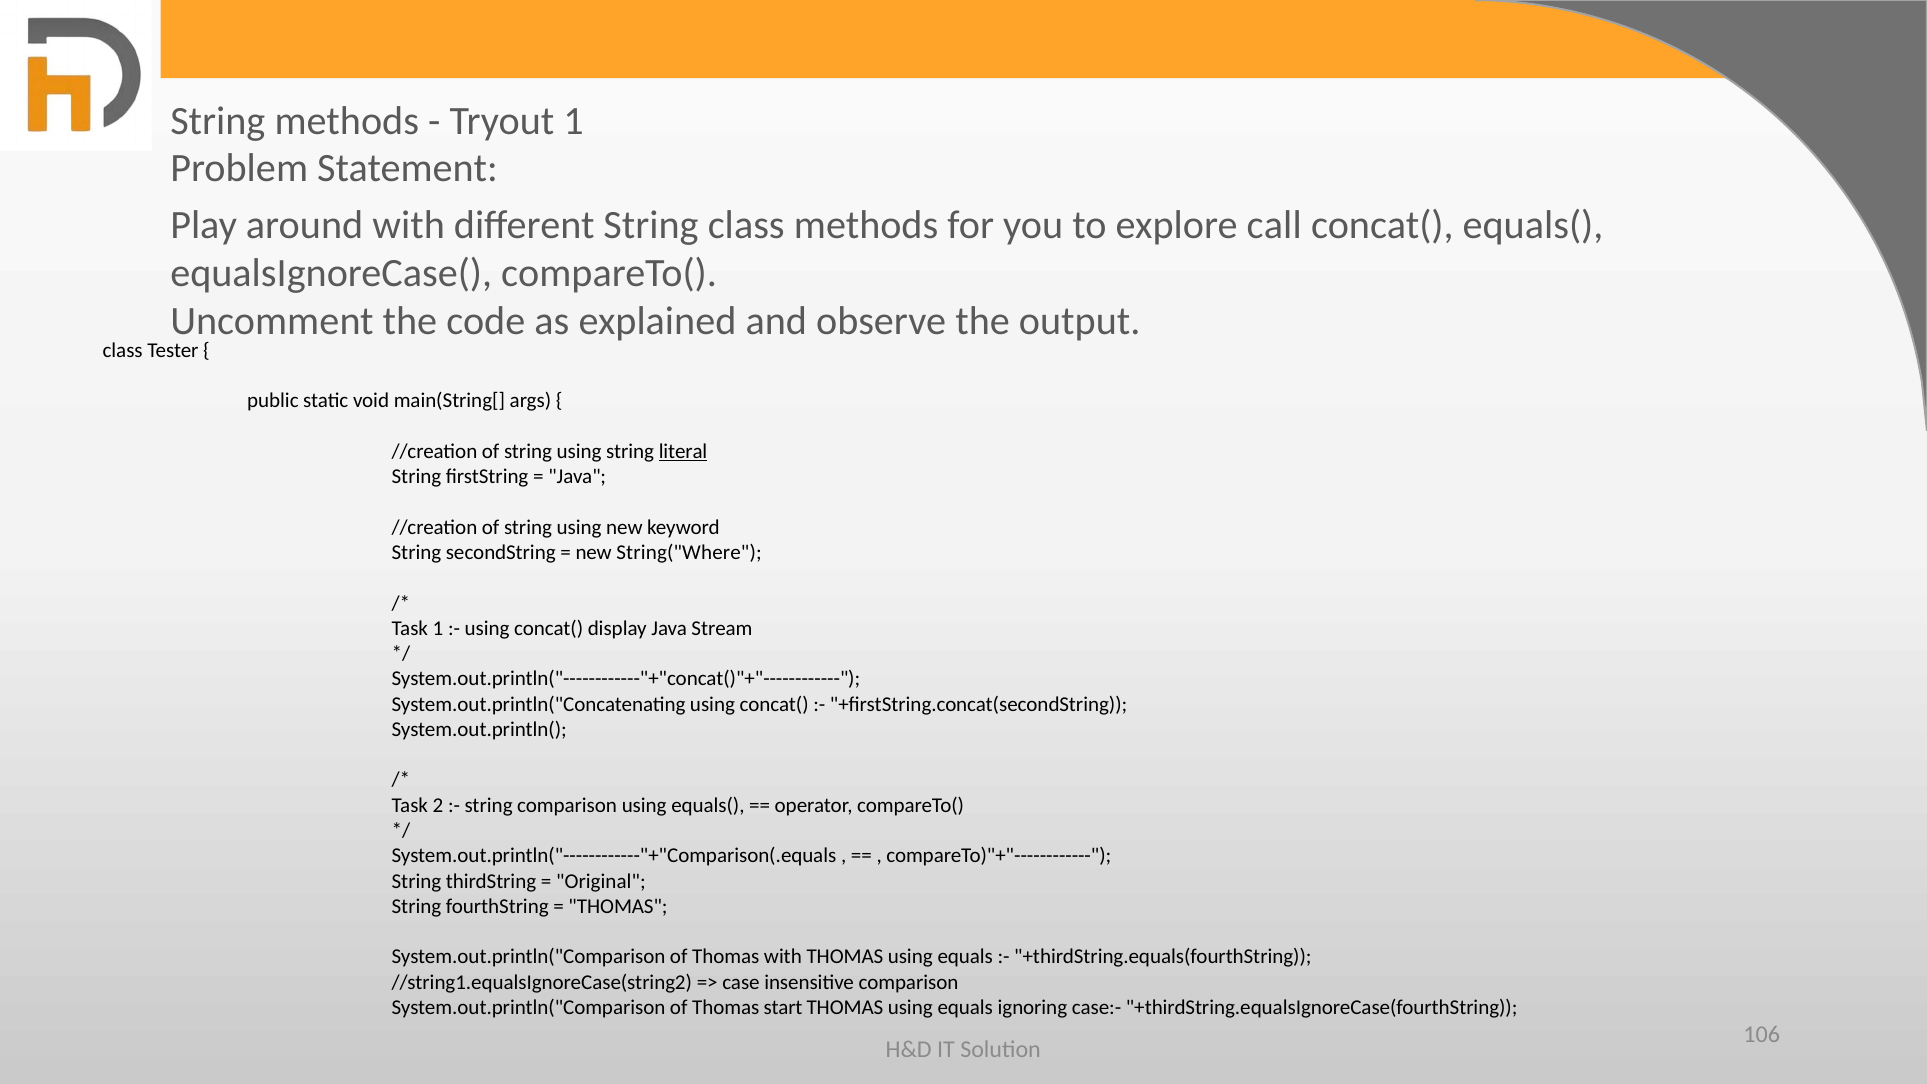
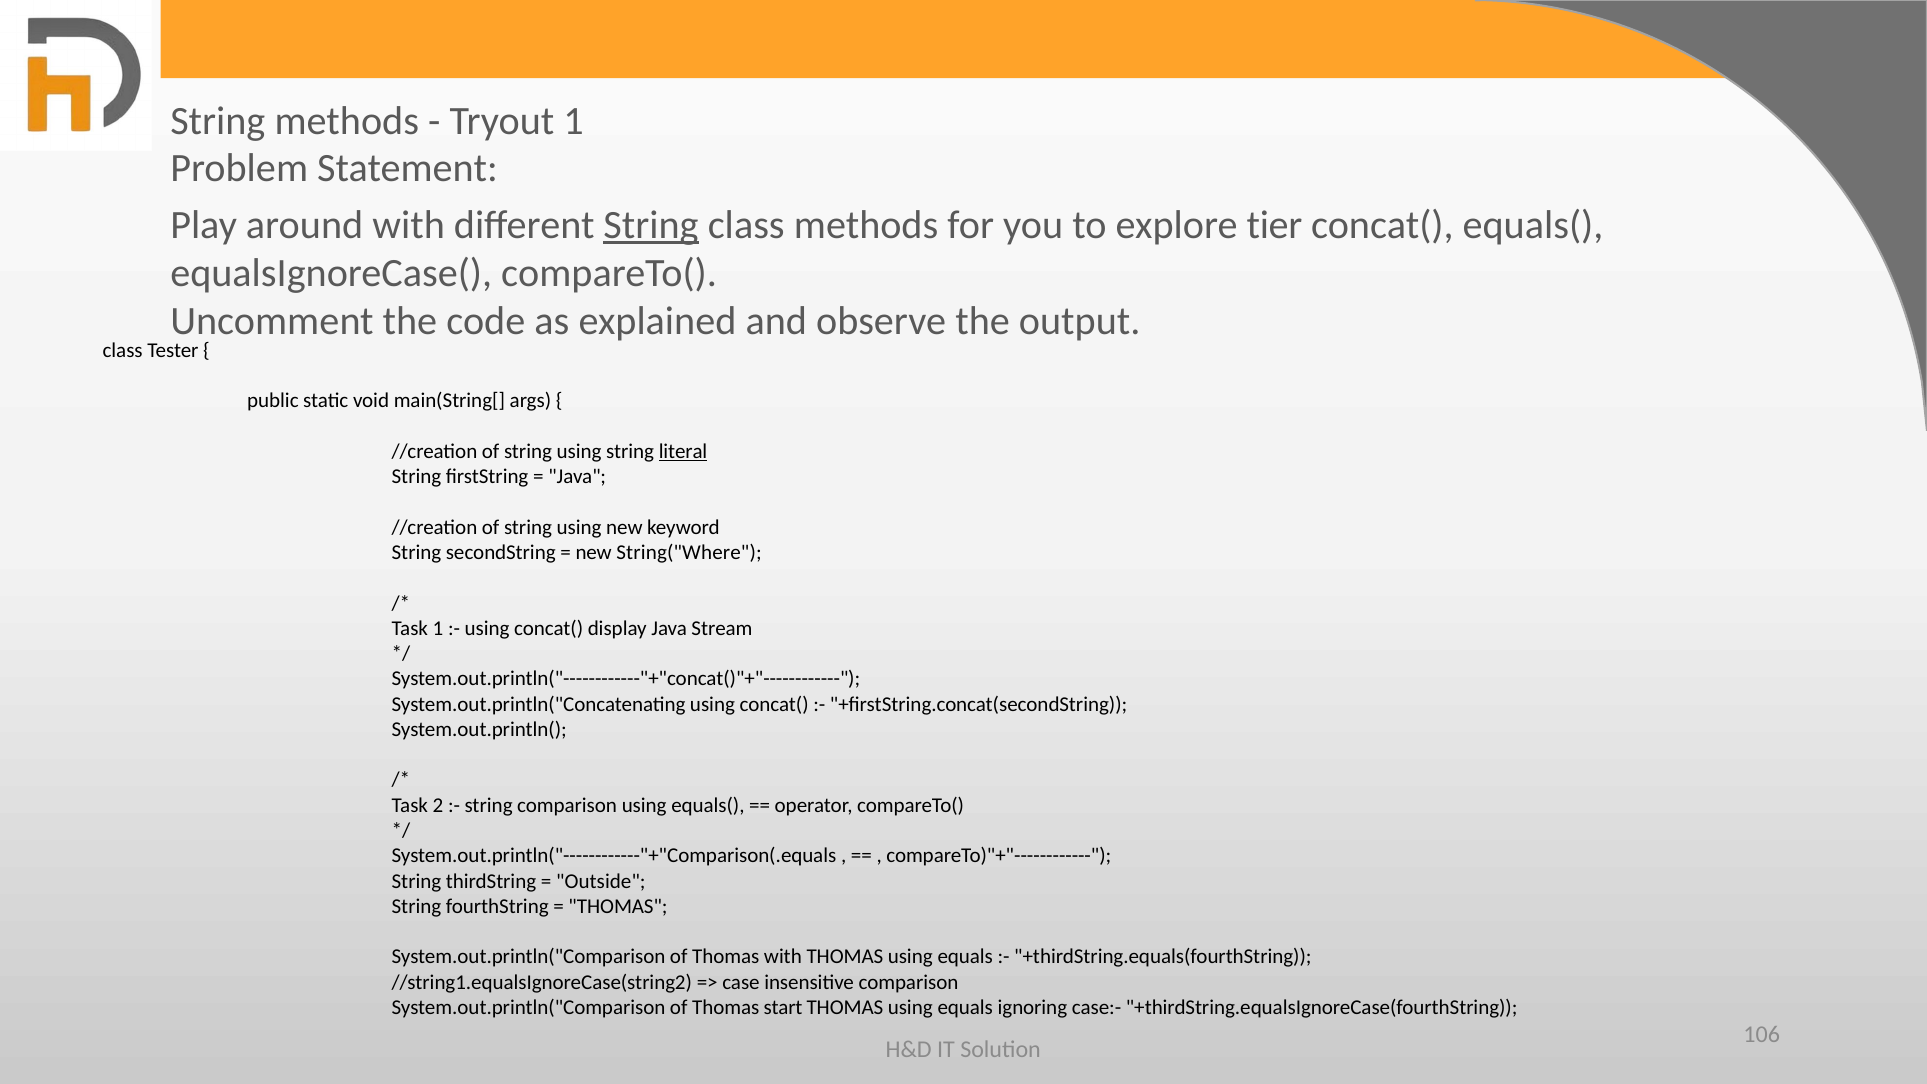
String underline: none -> present (651, 225)
call: call -> tier (1274, 225)
Original: Original -> Outside (601, 881)
